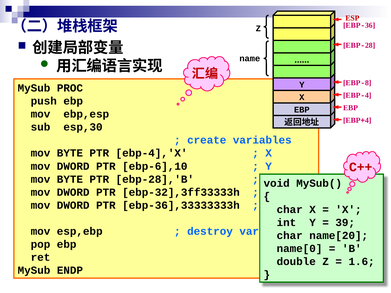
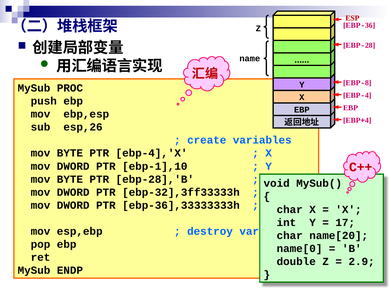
esp,30: esp,30 -> esp,26 (83, 127)
ebp-6],10: ebp-6],10 -> ebp-1],10 (155, 166)
39: 39 -> 17 (345, 223)
1.6: 1.6 -> 2.9 (362, 262)
